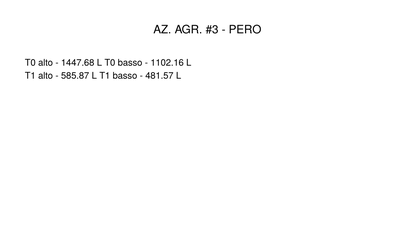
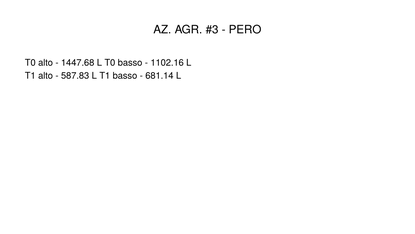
585.87: 585.87 -> 587.83 (75, 76)
481.57: 481.57 -> 681.14 (159, 76)
